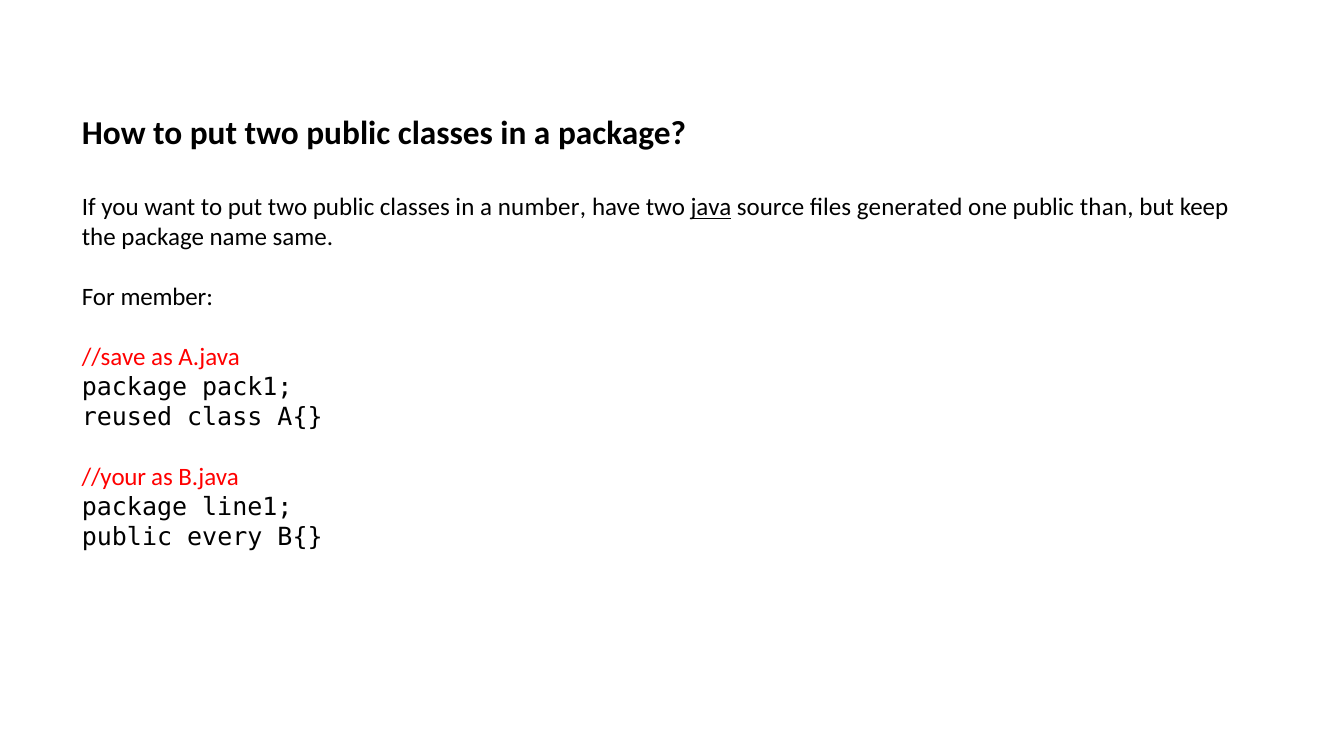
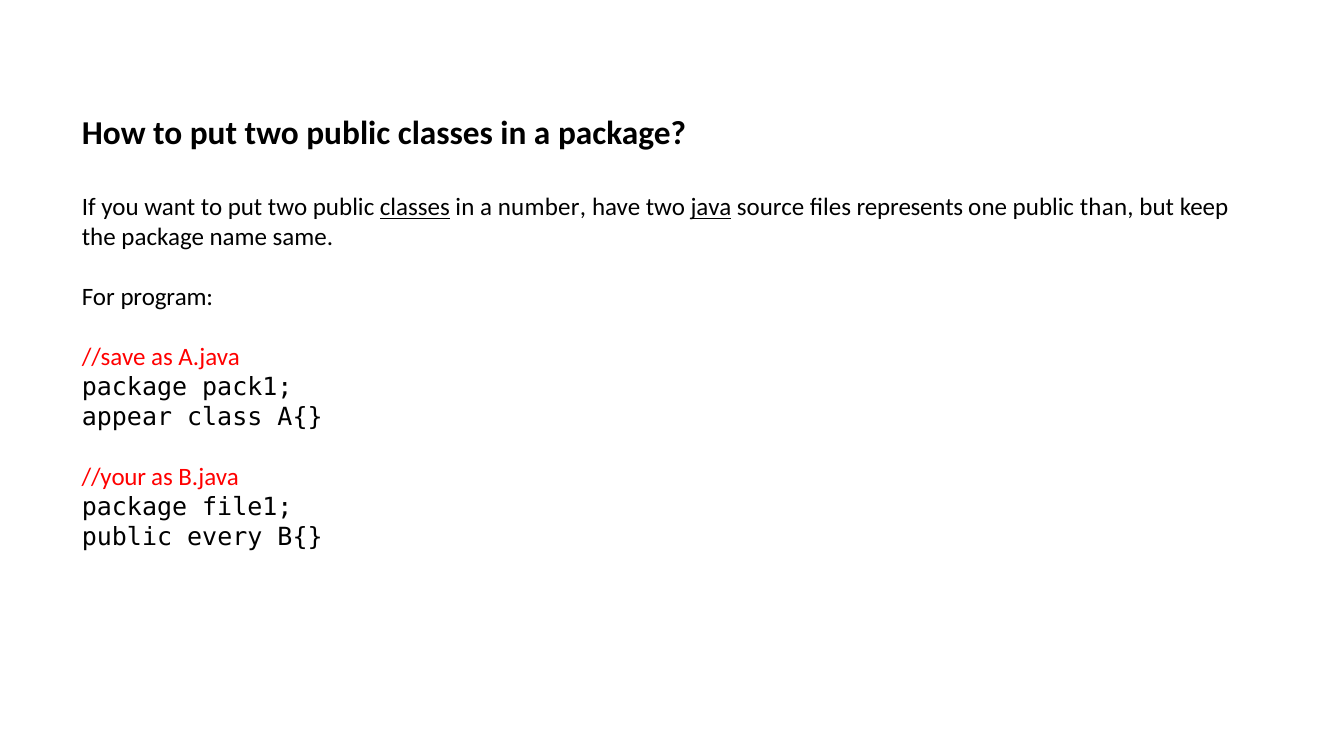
classes underline: none -> present (415, 208)
generated: generated -> represents (910, 208)
member: member -> program (167, 298)
reused: reused -> appear (127, 418)
line1: line1 -> file1 (247, 508)
